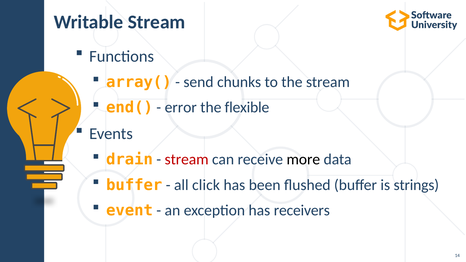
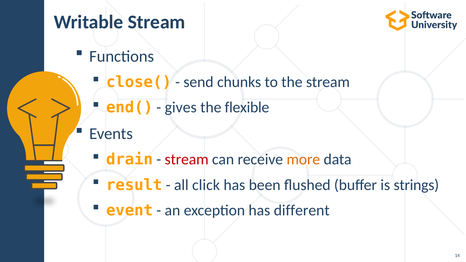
array(: array( -> close( (139, 82)
error: error -> gives (181, 108)
more colour: black -> orange (303, 160)
buffer: buffer -> result (134, 185)
receivers: receivers -> different (302, 210)
